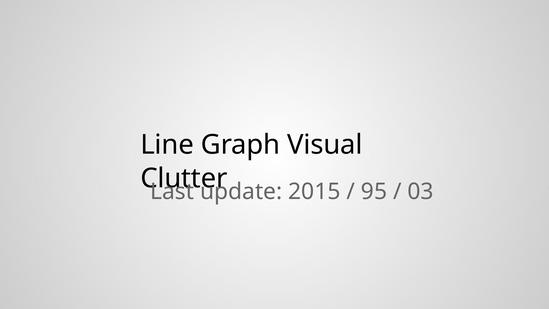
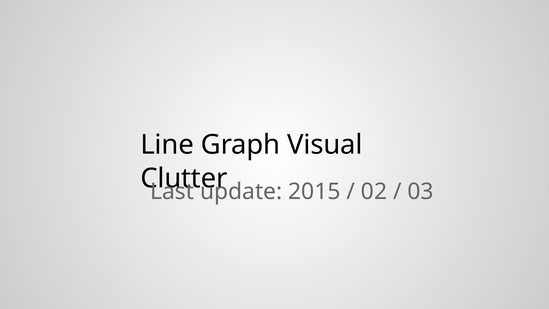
95: 95 -> 02 (374, 191)
